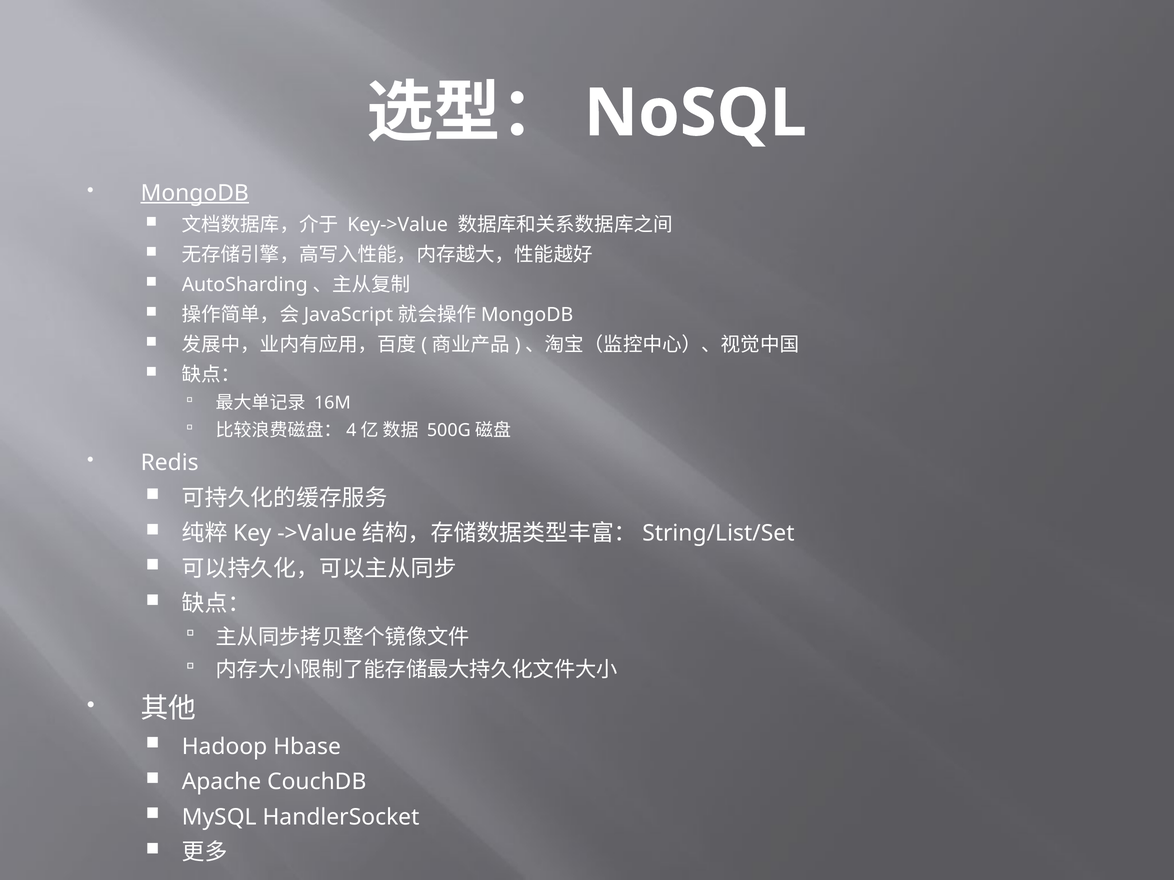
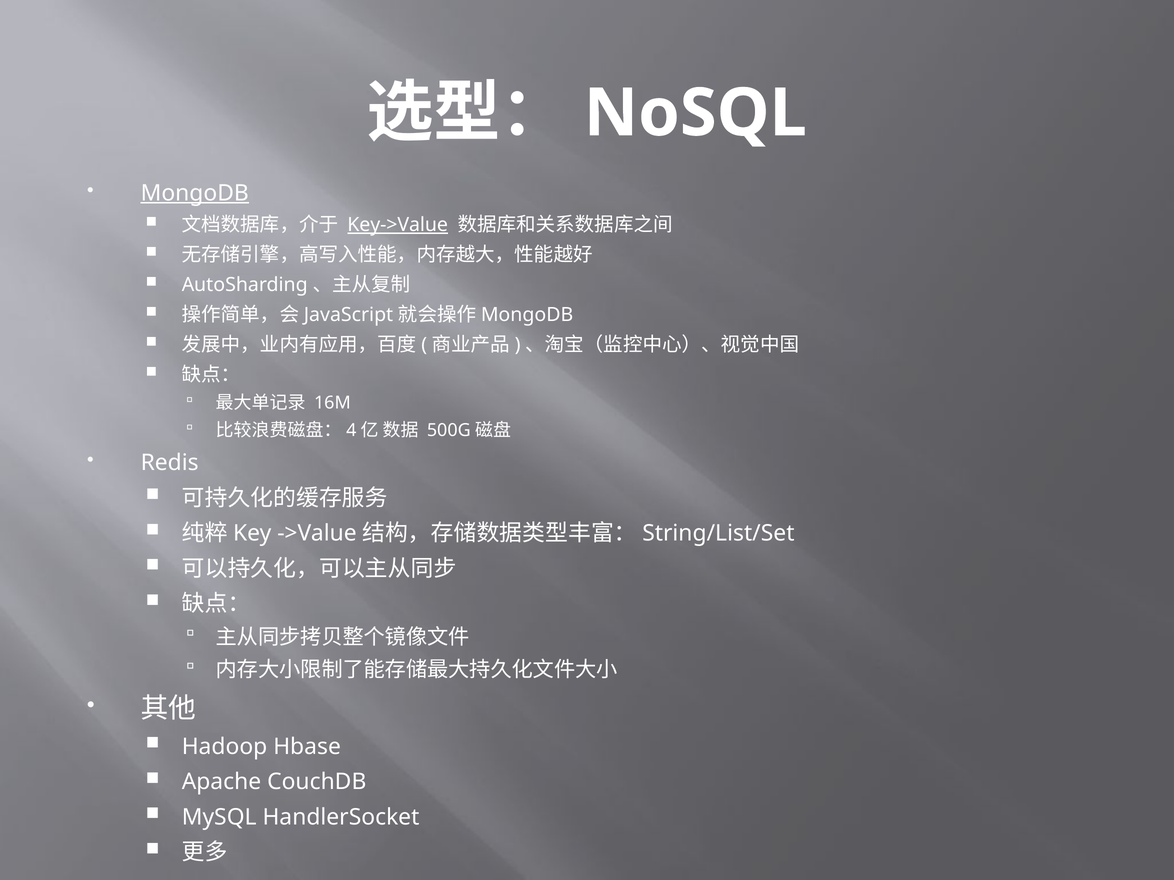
Key->Value underline: none -> present (398, 225)
